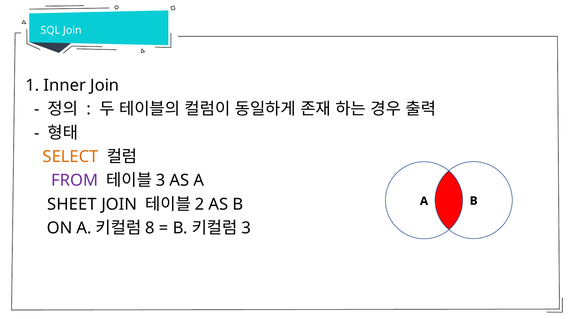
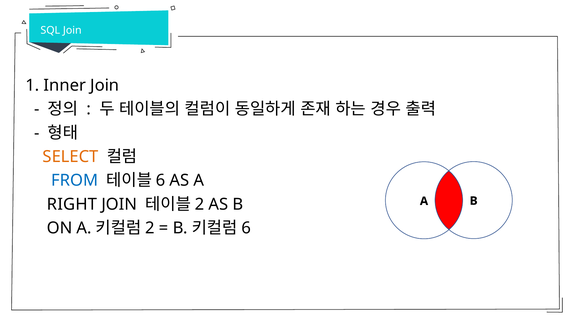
FROM colour: purple -> blue (75, 181)
3: 3 -> 6 (161, 181)
SHEET: SHEET -> RIGHT (72, 205)
8: 8 -> 2 (150, 228)
3: 3 -> 6 (246, 228)
